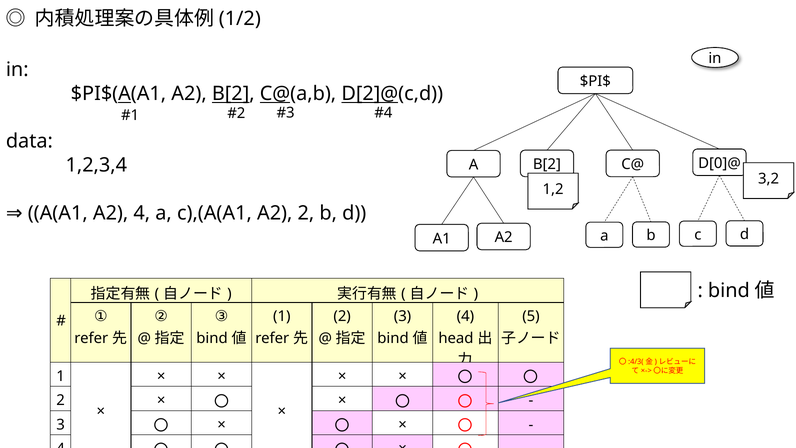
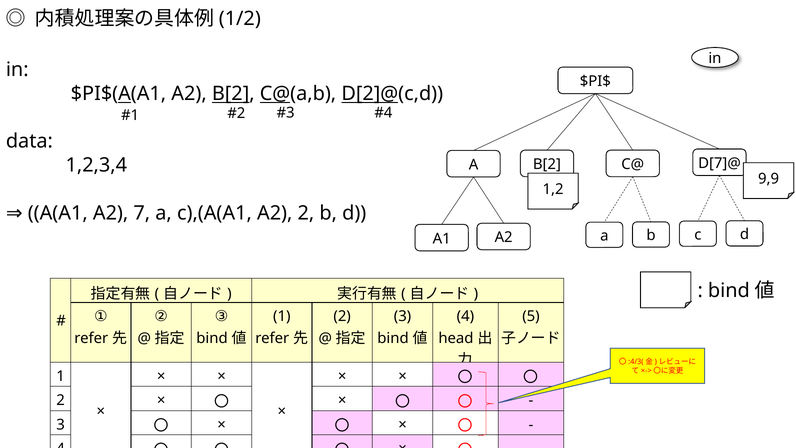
D[0]@: D[0]@ -> D[7]@ (719, 163)
3,2: 3,2 -> 9,9 (769, 179)
A2 4: 4 -> 7 (142, 213)
